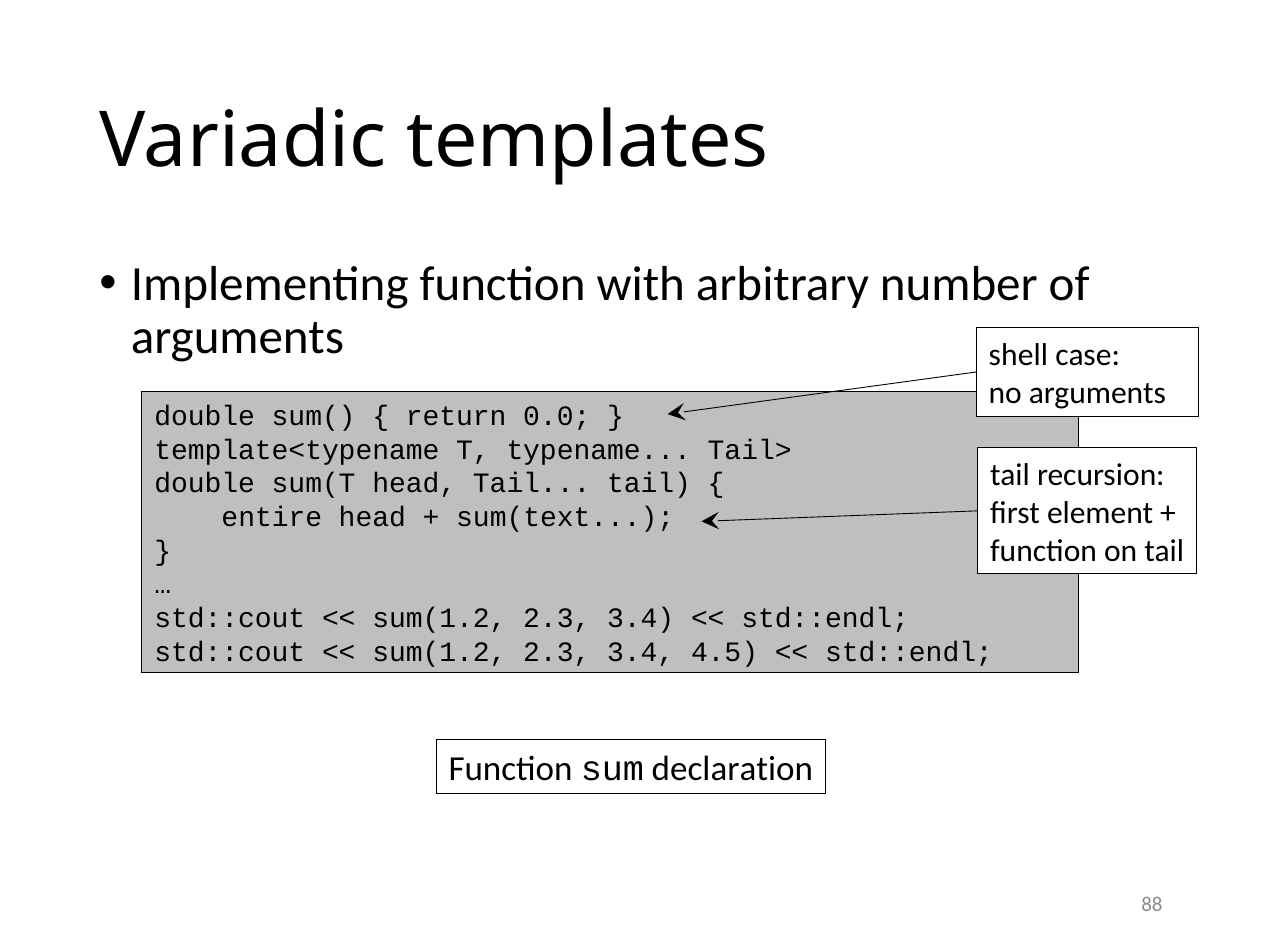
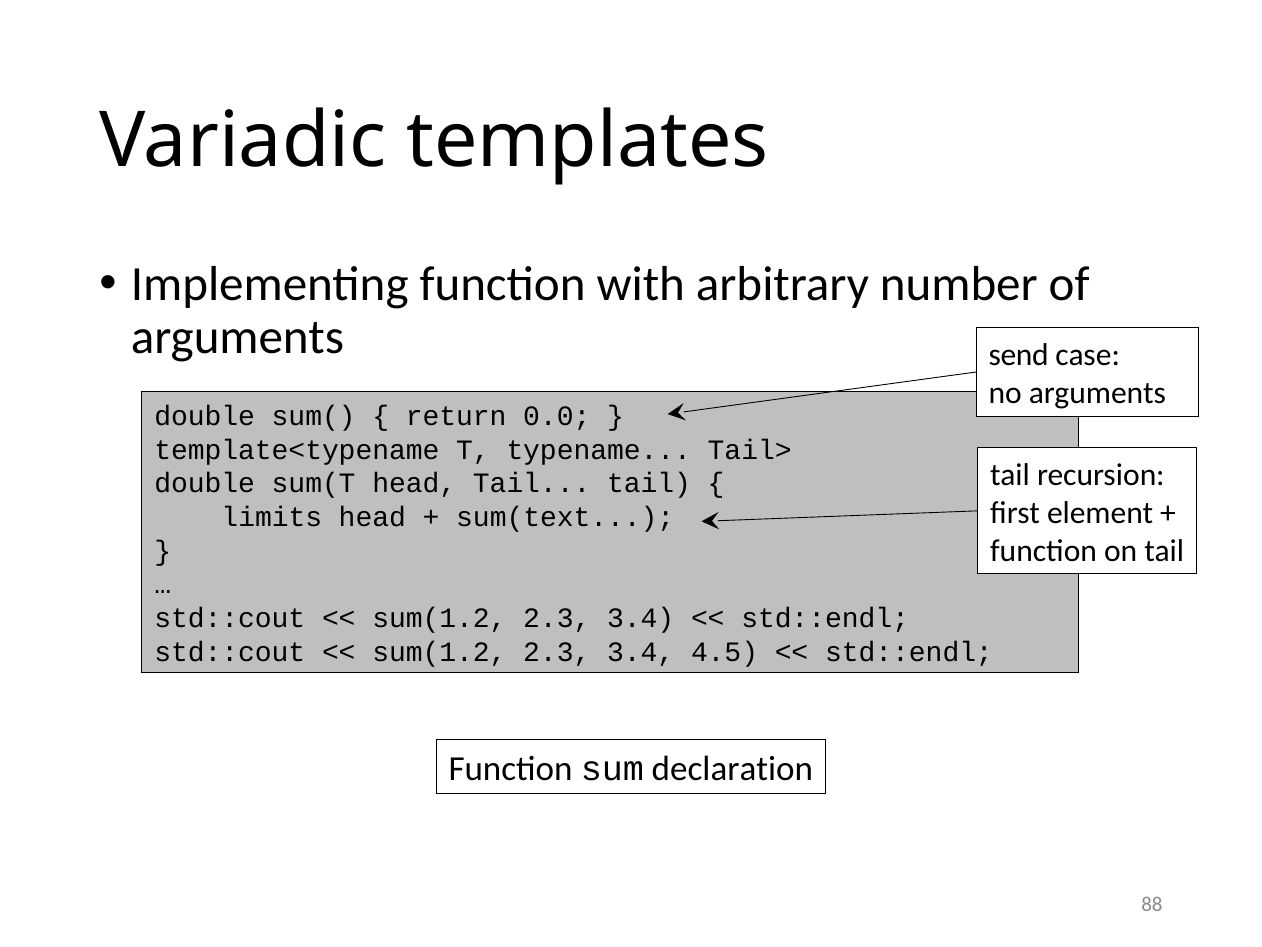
shell: shell -> send (1019, 355)
entire: entire -> limits (272, 517)
